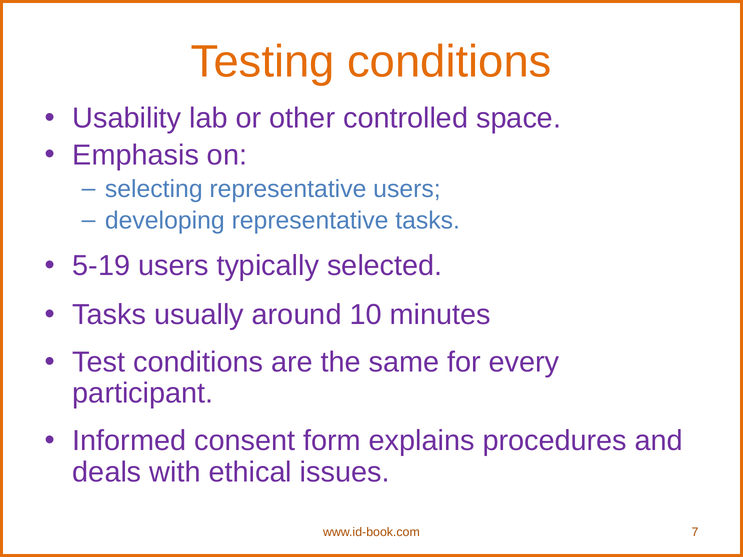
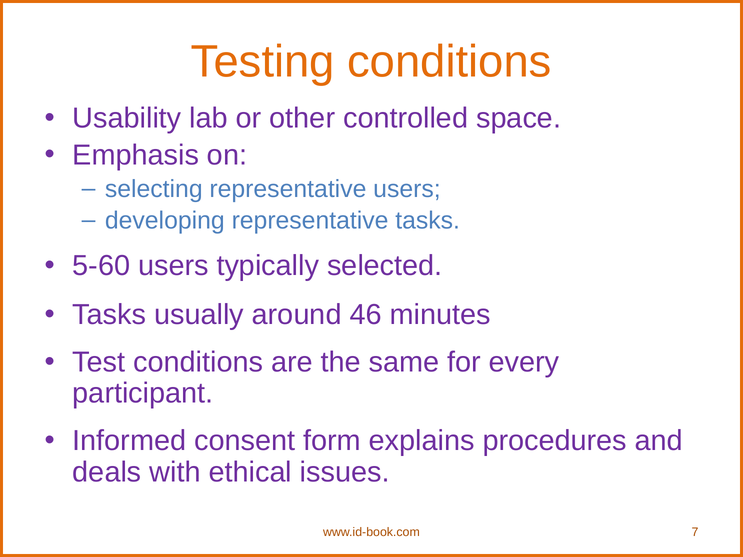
5-19: 5-19 -> 5-60 (101, 266)
10: 10 -> 46 (366, 315)
